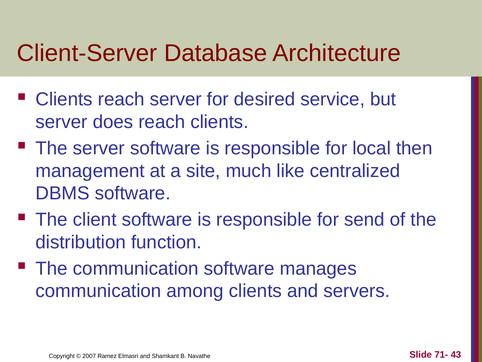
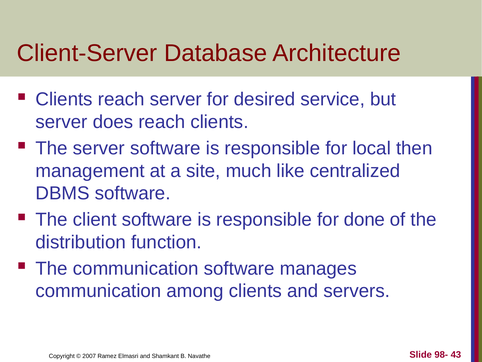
send: send -> done (364, 219)
71-: 71- -> 98- (441, 354)
